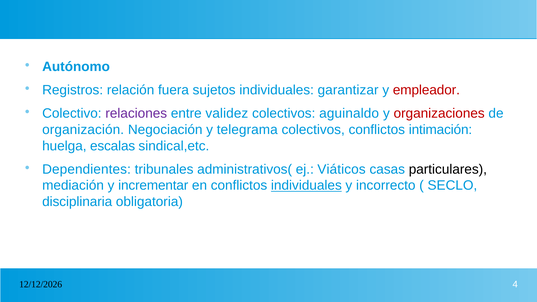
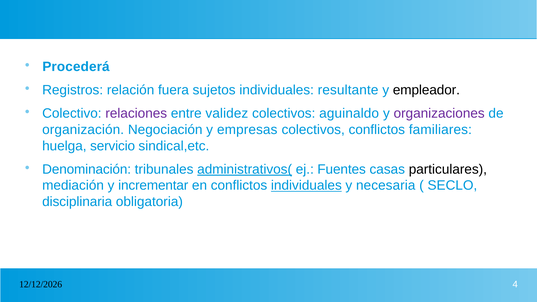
Autónomo: Autónomo -> Procederá (76, 67)
garantizar: garantizar -> resultante (348, 90)
empleador colour: red -> black (426, 90)
organizaciones colour: red -> purple (439, 113)
telegrama: telegrama -> empresas (247, 130)
intimación: intimación -> familiares (440, 130)
escalas: escalas -> servicio (113, 146)
Dependientes: Dependientes -> Denominación (87, 169)
administrativos( underline: none -> present (245, 169)
Viáticos: Viáticos -> Fuentes (342, 169)
incorrecto: incorrecto -> necesaria (386, 186)
